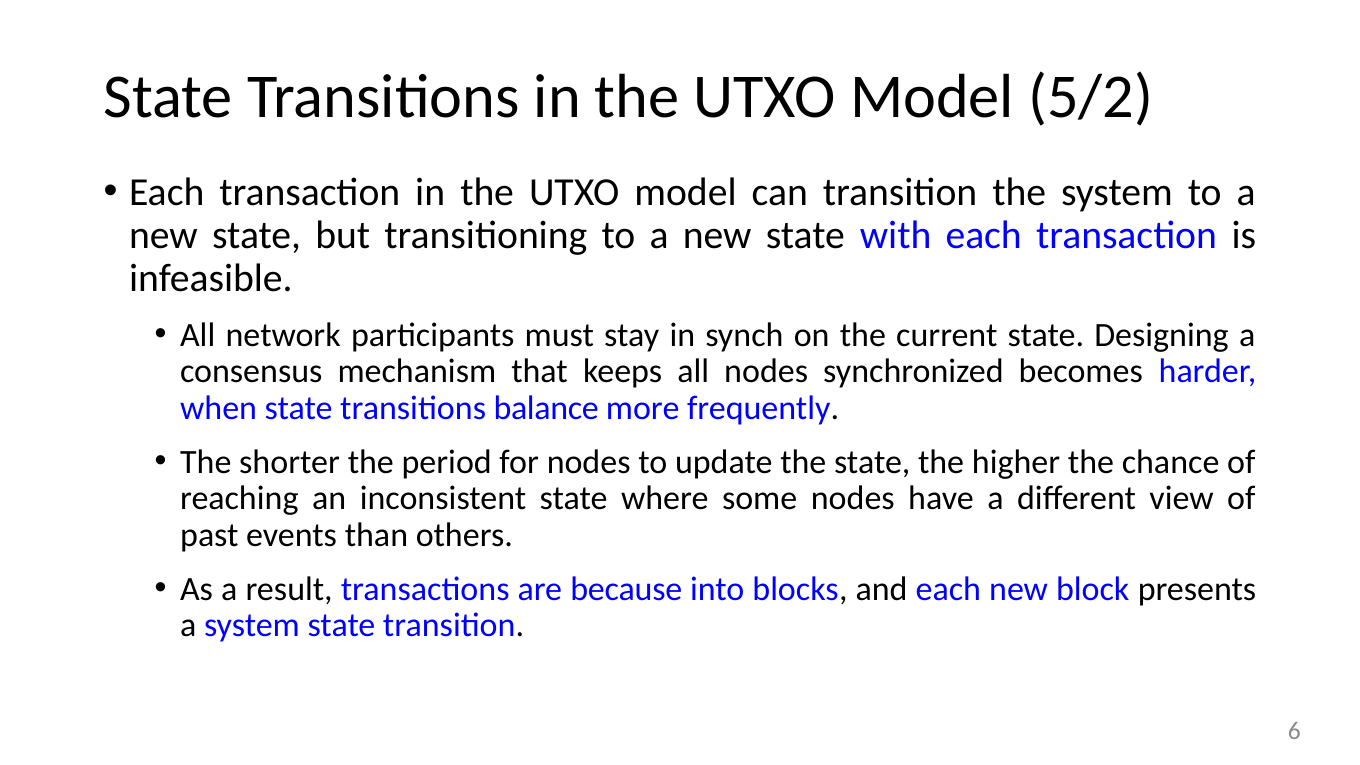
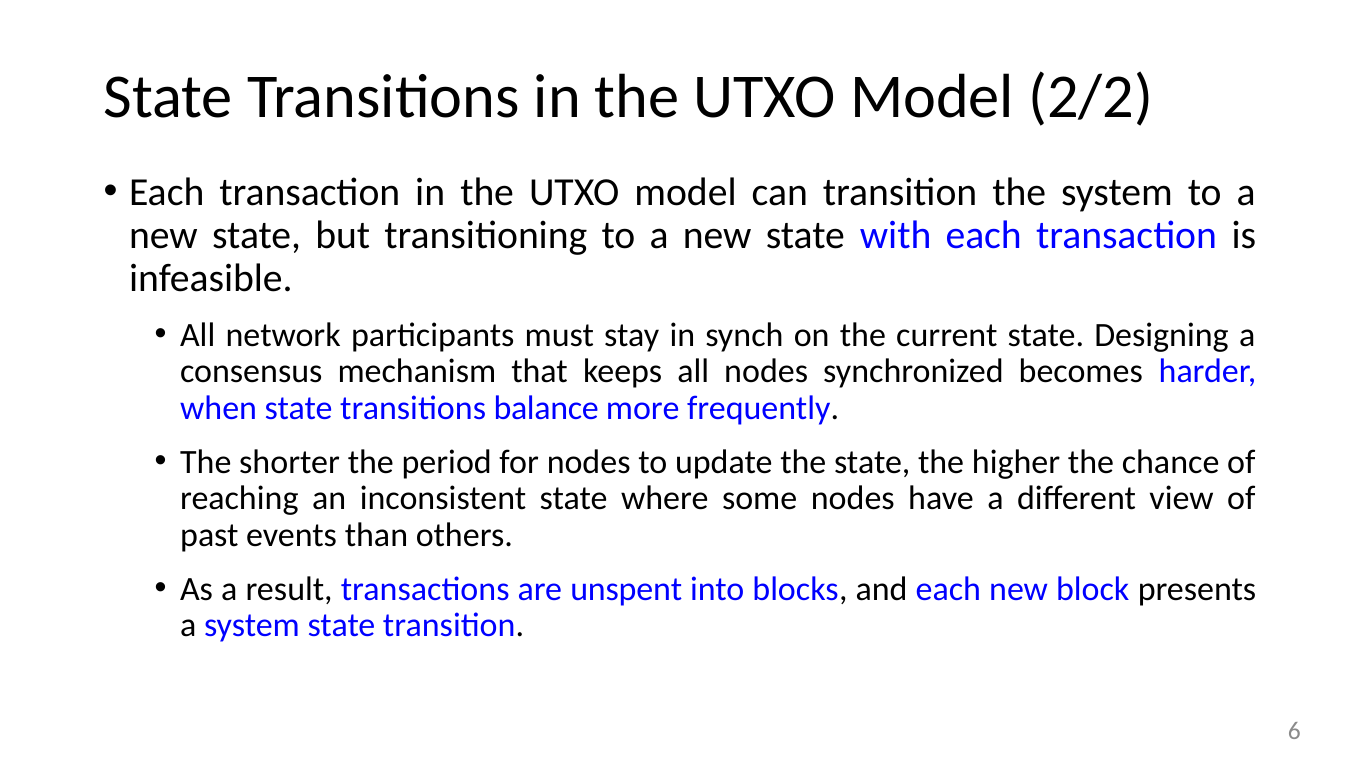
5/2: 5/2 -> 2/2 (1091, 97)
because: because -> unspent (626, 589)
